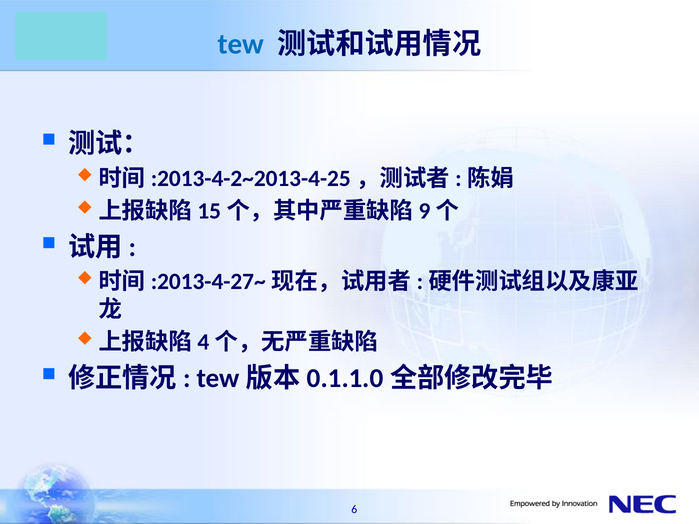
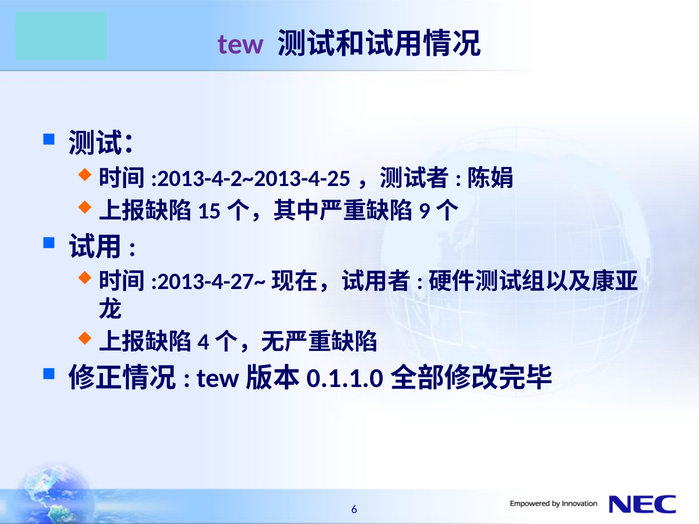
tew colour: blue -> purple (241, 44)
